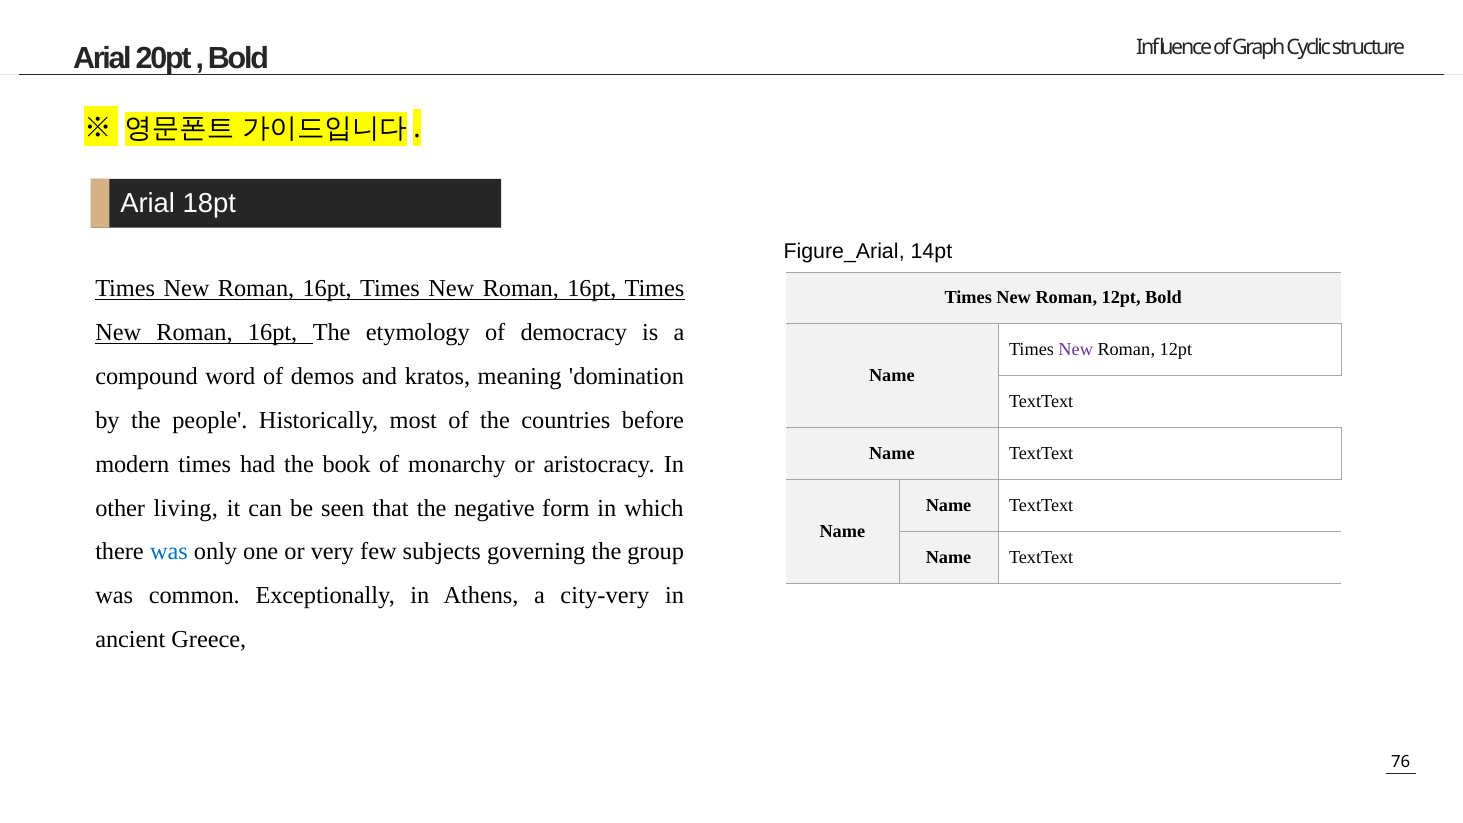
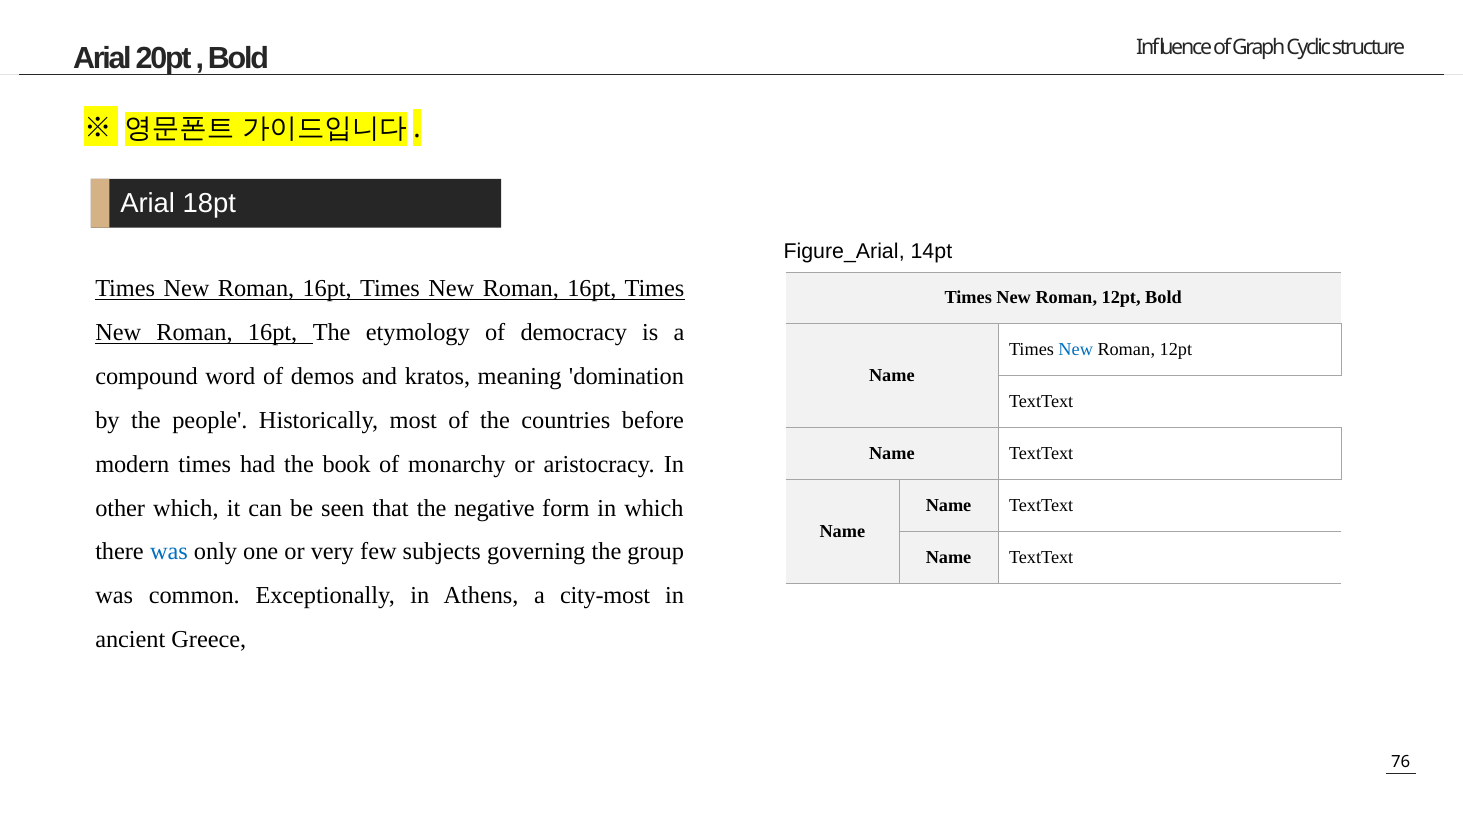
New colour: purple -> blue (1076, 350)
other living: living -> which (186, 508)
city-very: city-very -> city-most (605, 596)
